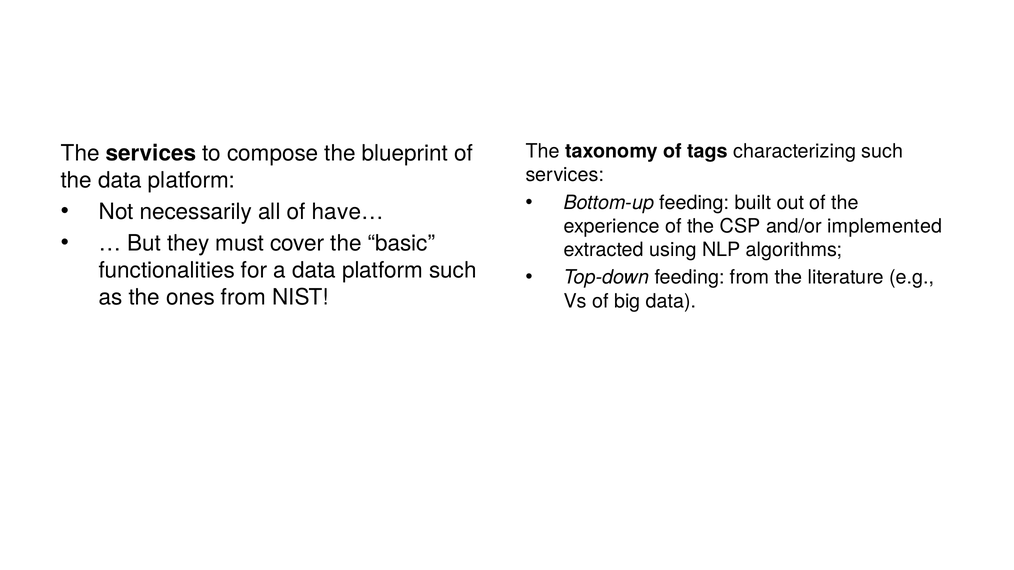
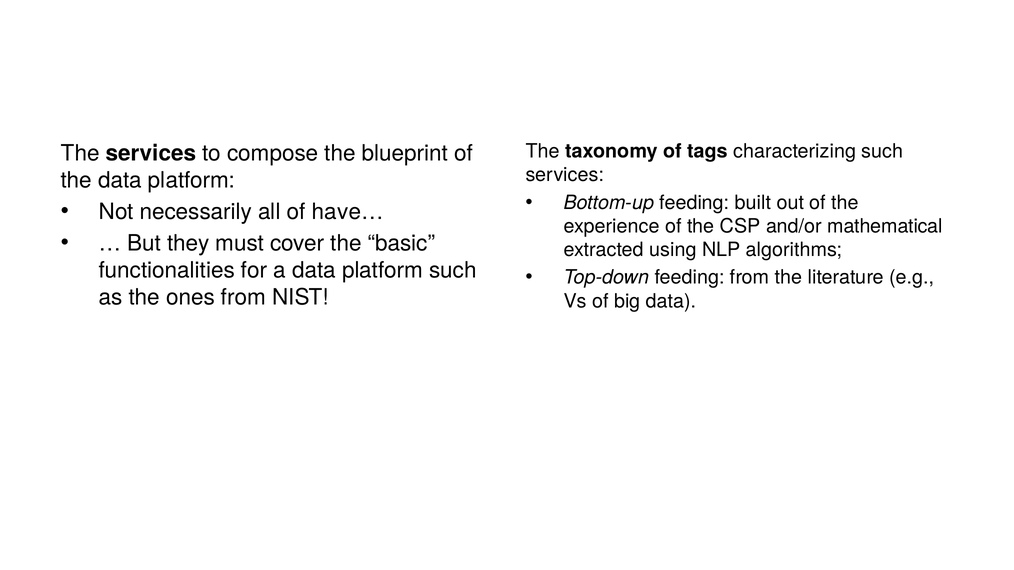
implemented: implemented -> mathematical (885, 226)
